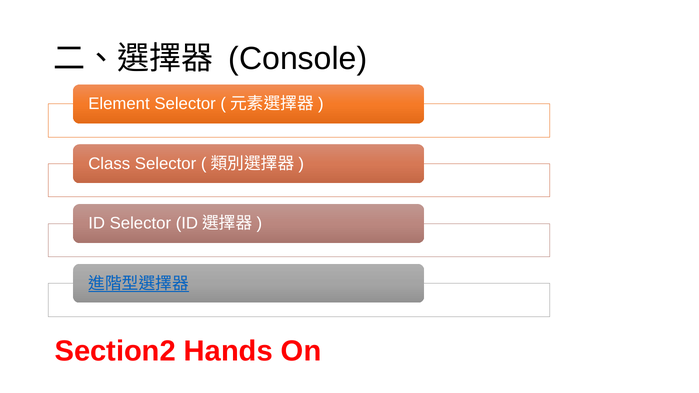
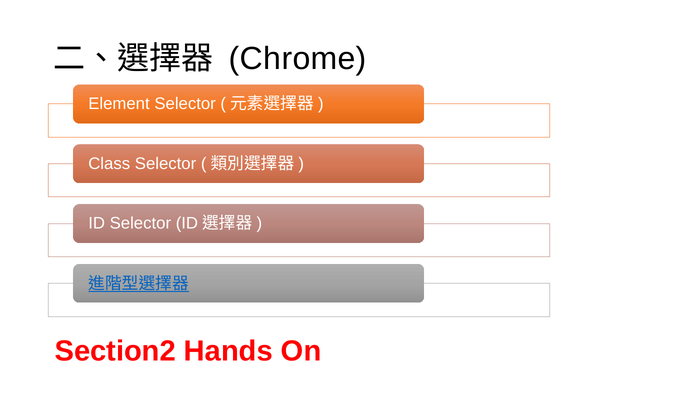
Console: Console -> Chrome (298, 59)
